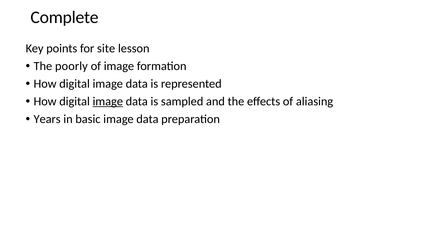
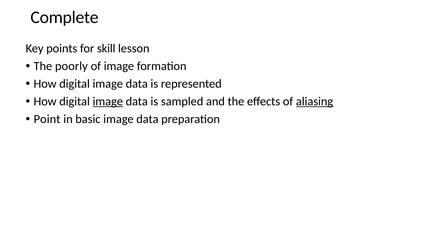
site: site -> skill (106, 49)
aliasing underline: none -> present (315, 102)
Years: Years -> Point (47, 119)
